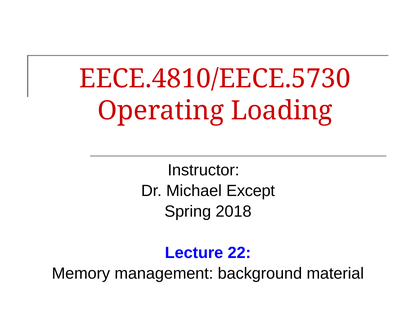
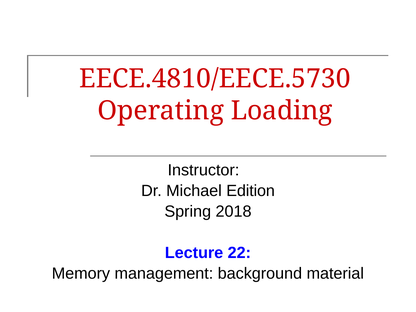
Except: Except -> Edition (251, 191)
